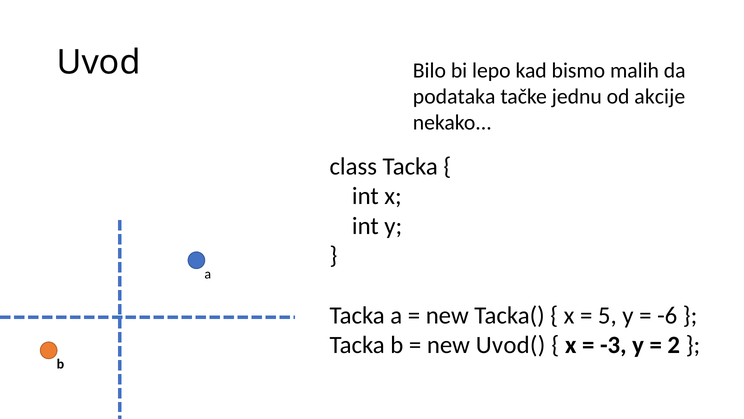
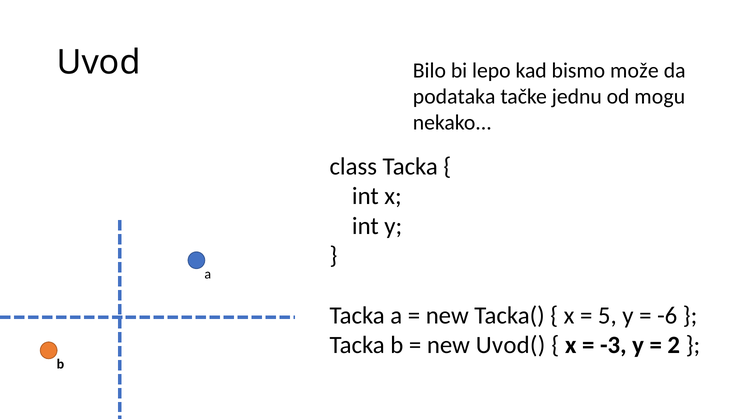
malih: malih -> može (634, 70)
akcije: akcije -> mogu (660, 96)
